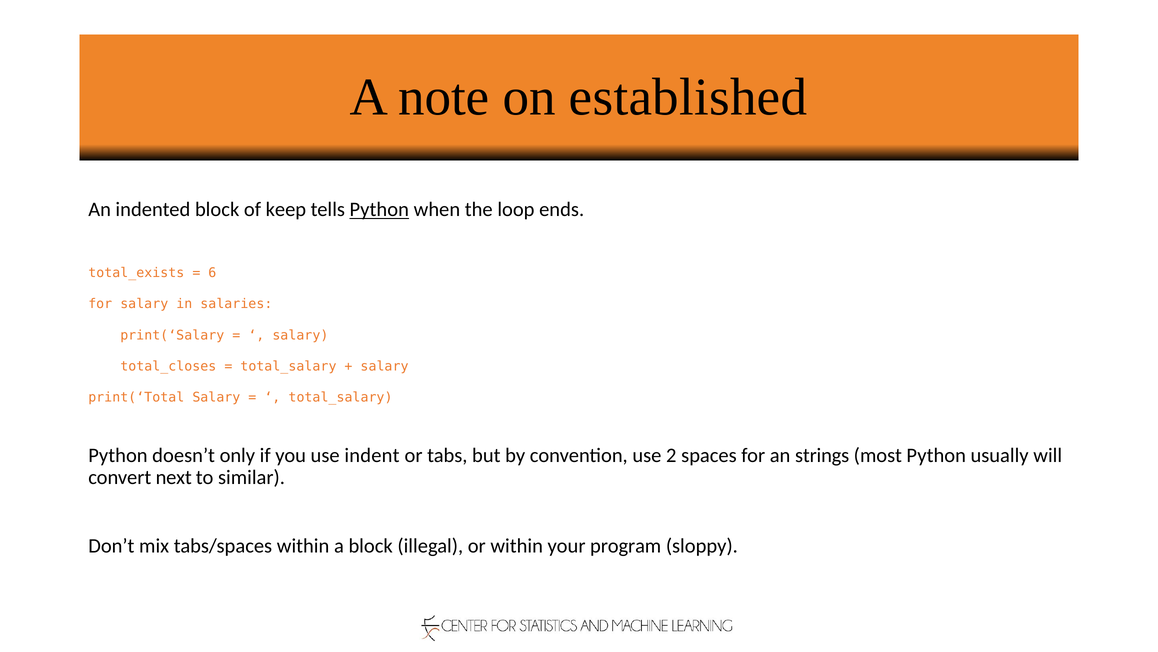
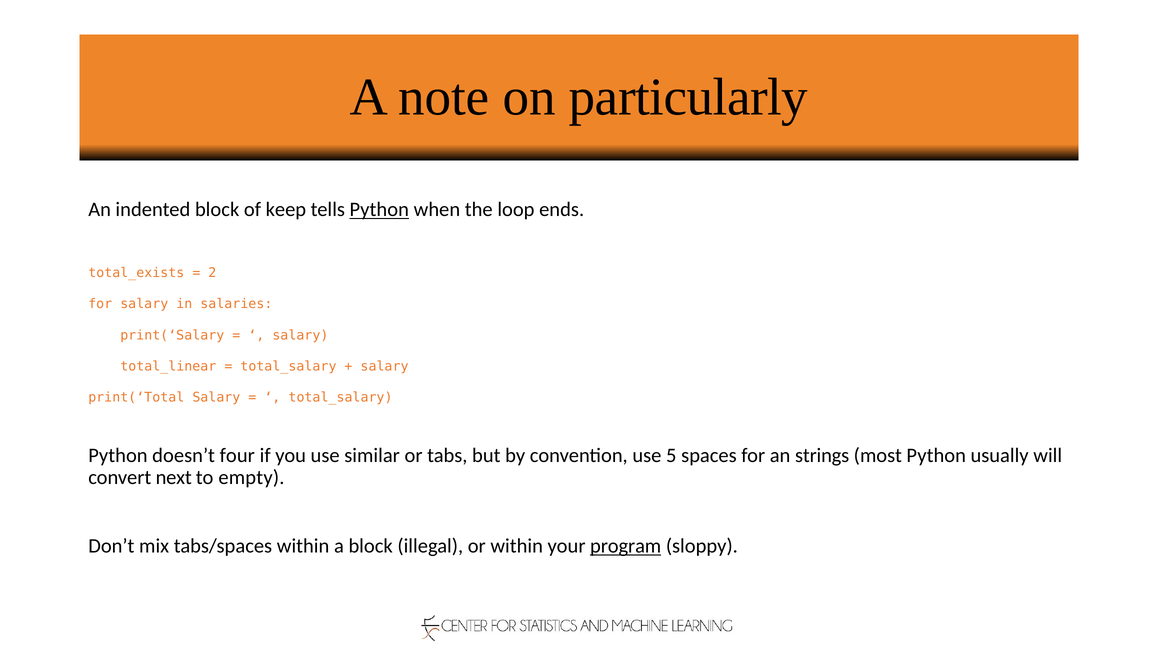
established: established -> particularly (688, 97)
6: 6 -> 2 (212, 272)
total_closes: total_closes -> total_linear (168, 366)
only: only -> four (237, 455)
indent: indent -> similar (372, 455)
2: 2 -> 5 (671, 455)
similar: similar -> empty (251, 477)
program underline: none -> present (626, 546)
